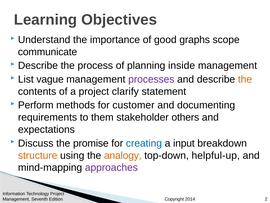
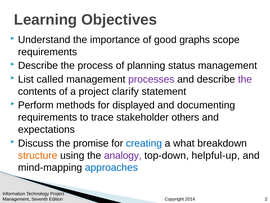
communicate: communicate -> requirements (48, 52)
inside: inside -> status (182, 65)
vague: vague -> called (50, 79)
the colour: orange -> purple (245, 79)
customer: customer -> displayed (134, 105)
them: them -> trace (102, 117)
input: input -> what (184, 143)
analogy colour: orange -> purple (123, 155)
approaches colour: purple -> blue (111, 167)
